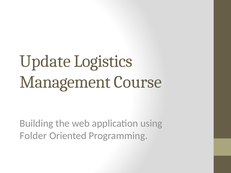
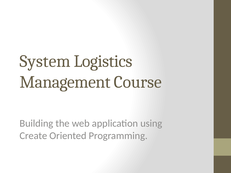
Update: Update -> System (45, 61)
Folder: Folder -> Create (33, 136)
